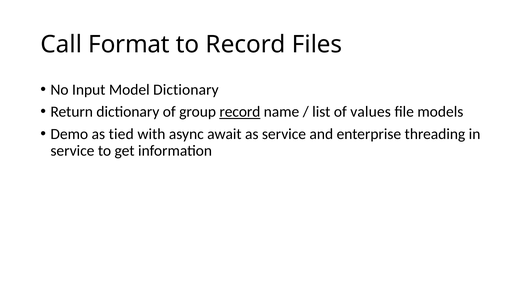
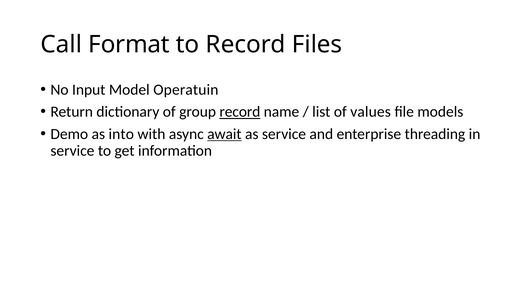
Model Dictionary: Dictionary -> Operatuin (186, 90)
tied: tied -> into (121, 134)
await underline: none -> present (224, 134)
